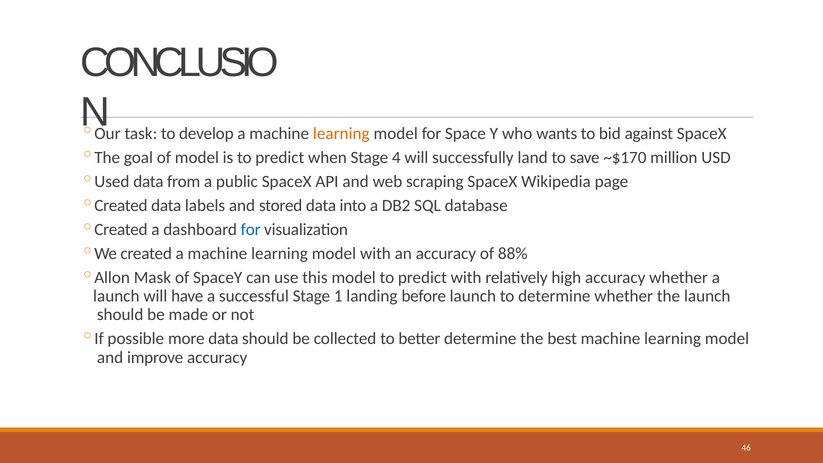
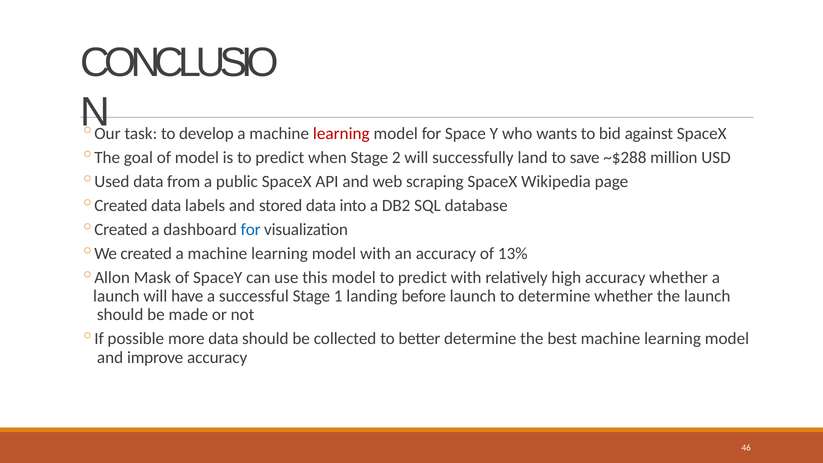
learning colour: orange -> red (341, 134)
4: 4 -> 2 (396, 158)
~$170: ~$170 -> ~$288 (625, 158)
88%: 88% -> 13% (513, 254)
